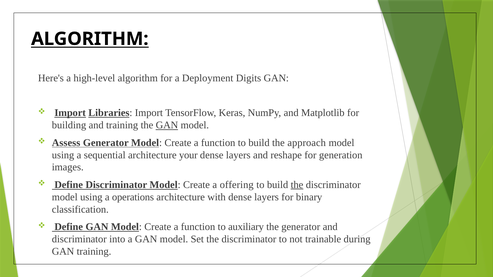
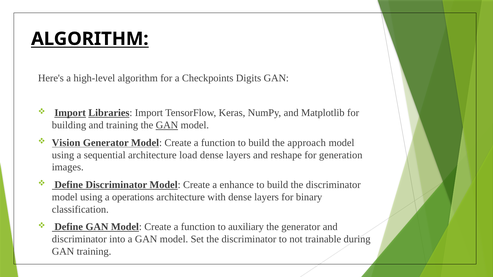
Deployment: Deployment -> Checkpoints (208, 78)
Assess: Assess -> Vision (66, 143)
your: your -> load (188, 155)
offering: offering -> enhance (237, 185)
the underline: present -> none (297, 185)
